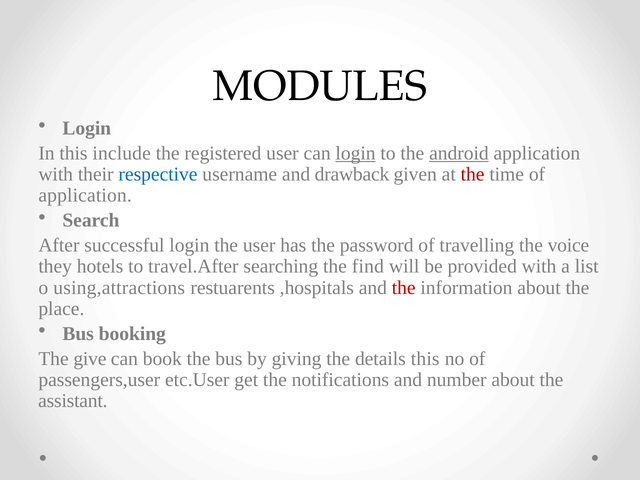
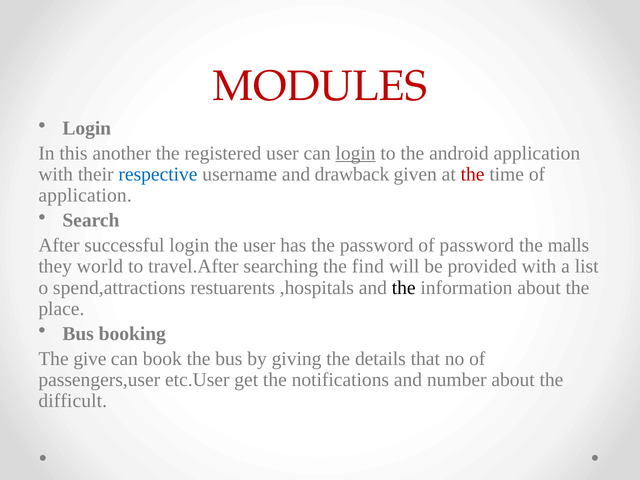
MODULES colour: black -> red (320, 86)
include: include -> another (122, 153)
android underline: present -> none (459, 153)
of travelling: travelling -> password (477, 245)
voice: voice -> malls (568, 245)
hotels: hotels -> world (100, 266)
using,attractions: using,attractions -> spend,attractions (119, 288)
the colour: red -> black (404, 288)
details this: this -> that (425, 359)
assistant: assistant -> difficult (73, 401)
